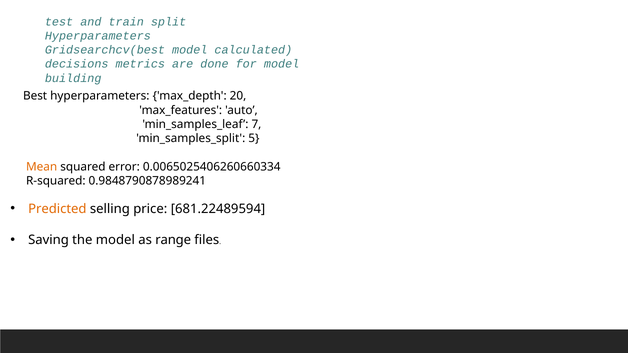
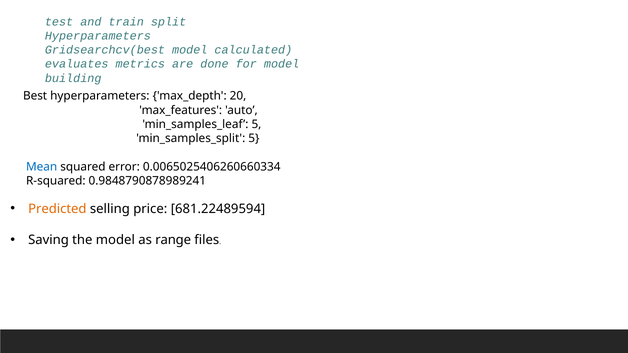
decisions: decisions -> evaluates (77, 64)
min_samples_leaf 7: 7 -> 5 (256, 124)
Mean colour: orange -> blue (42, 167)
